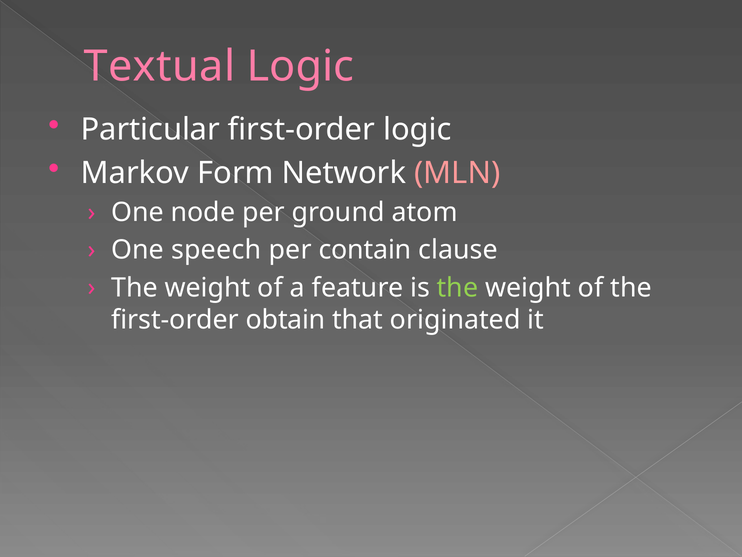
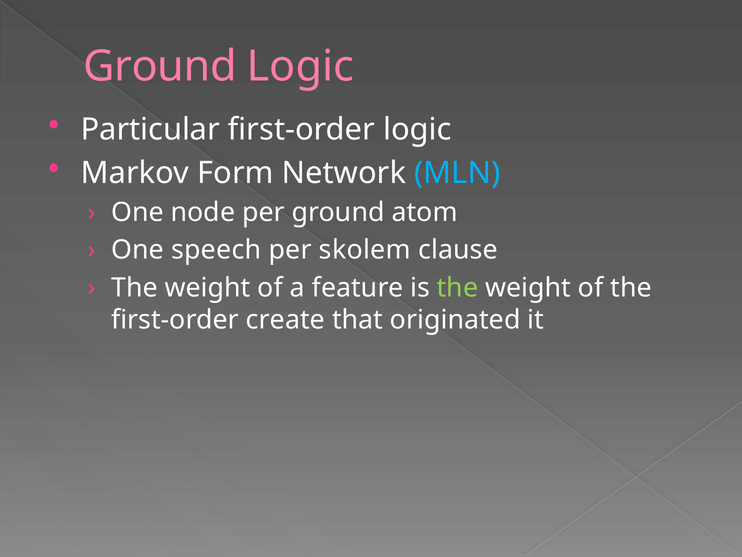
Textual: Textual -> Ground (160, 66)
MLN colour: pink -> light blue (457, 173)
contain: contain -> skolem (365, 250)
obtain: obtain -> create (285, 320)
